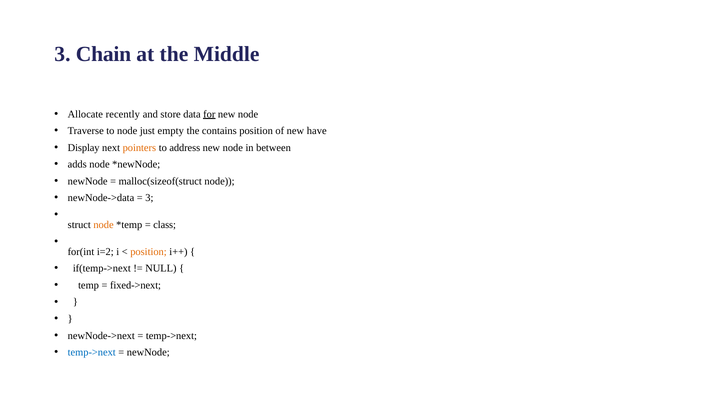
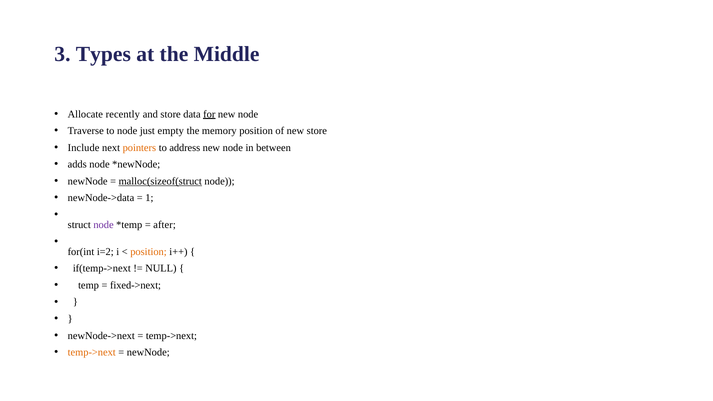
Chain: Chain -> Types (103, 54)
contains: contains -> memory (219, 131)
new have: have -> store (317, 131)
Display: Display -> Include (84, 148)
malloc(sizeof(struct underline: none -> present (160, 181)
3: 3 -> 1 (149, 198)
node colour: orange -> purple (104, 225)
class: class -> after (165, 225)
temp->next colour: blue -> orange (92, 352)
